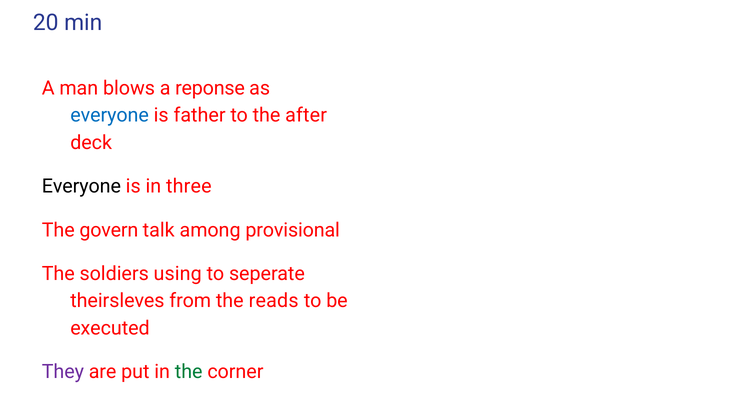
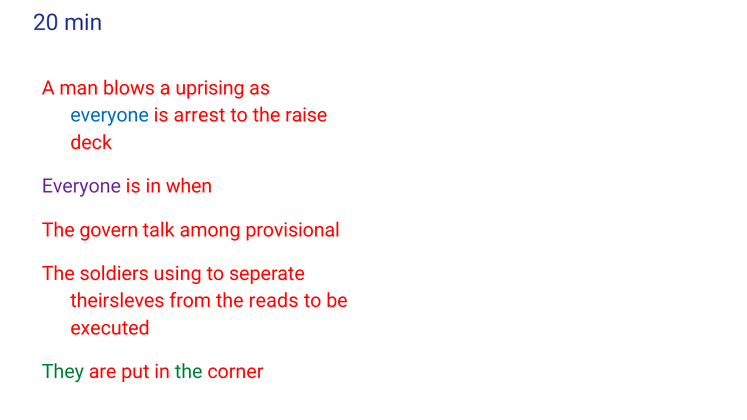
reponse: reponse -> uprising (210, 88)
father: father -> arrest (199, 115)
after: after -> raise (306, 115)
Everyone colour: black -> purple (81, 186)
three: three -> when (189, 186)
They colour: purple -> green (63, 372)
